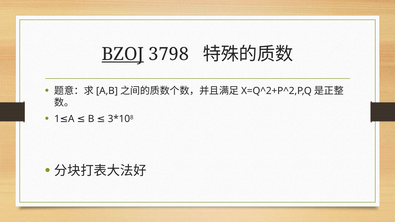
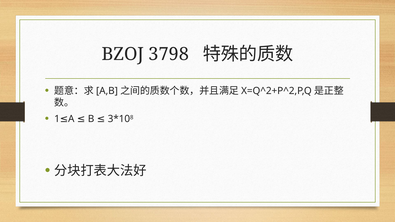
BZOJ underline: present -> none (123, 54)
